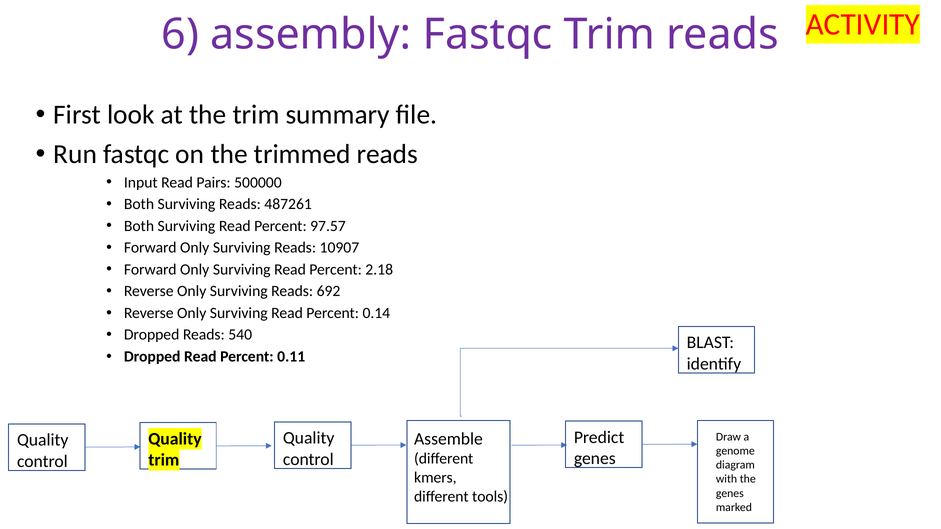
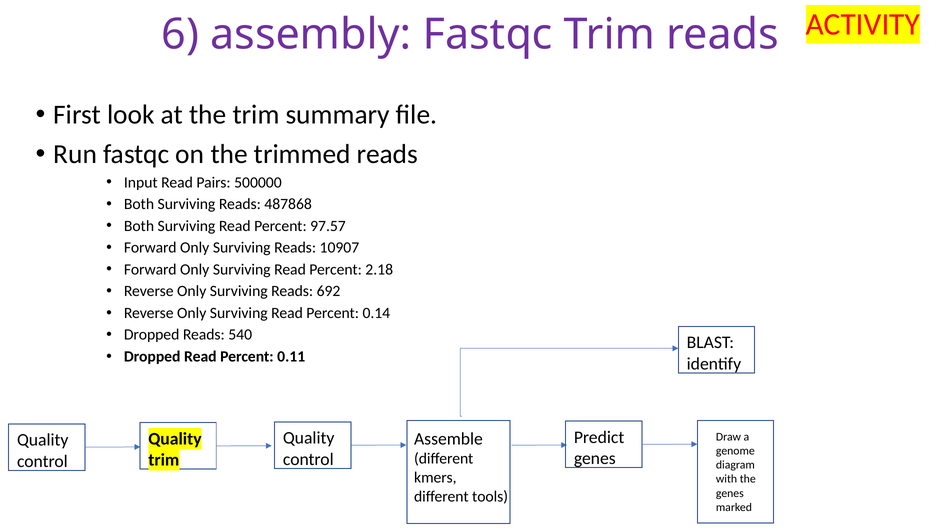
487261: 487261 -> 487868 (288, 204)
